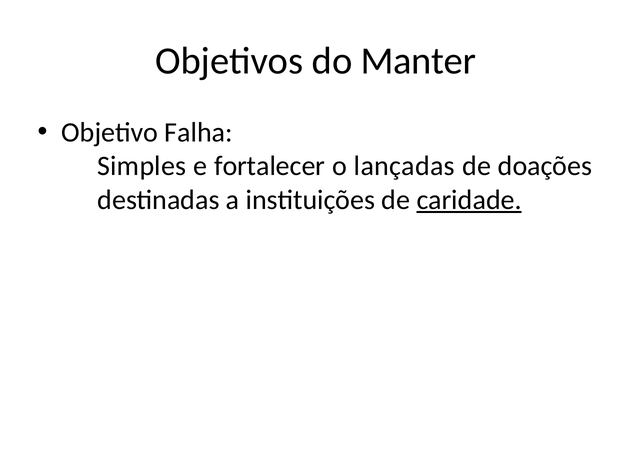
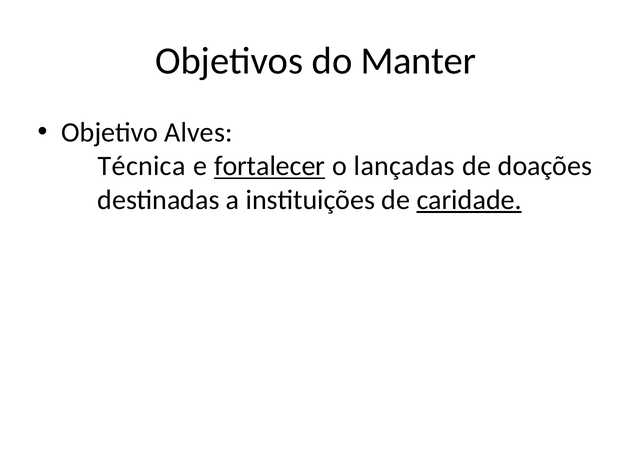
Falha: Falha -> Alves (198, 132)
Simples: Simples -> Técnica (142, 166)
fortalecer underline: none -> present (270, 166)
